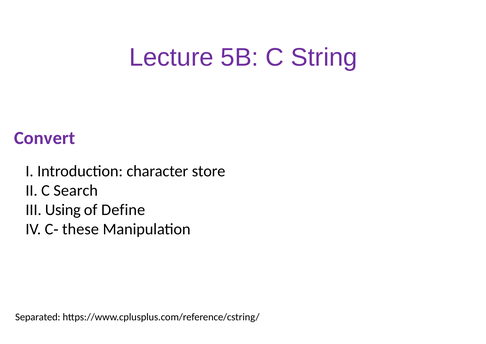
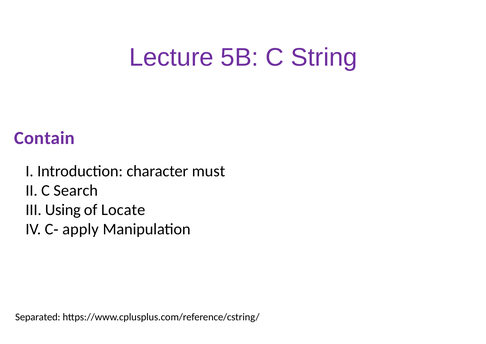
Convert: Convert -> Contain (45, 138)
store: store -> must (209, 171)
Define: Define -> Locate (123, 210)
these: these -> apply (80, 229)
